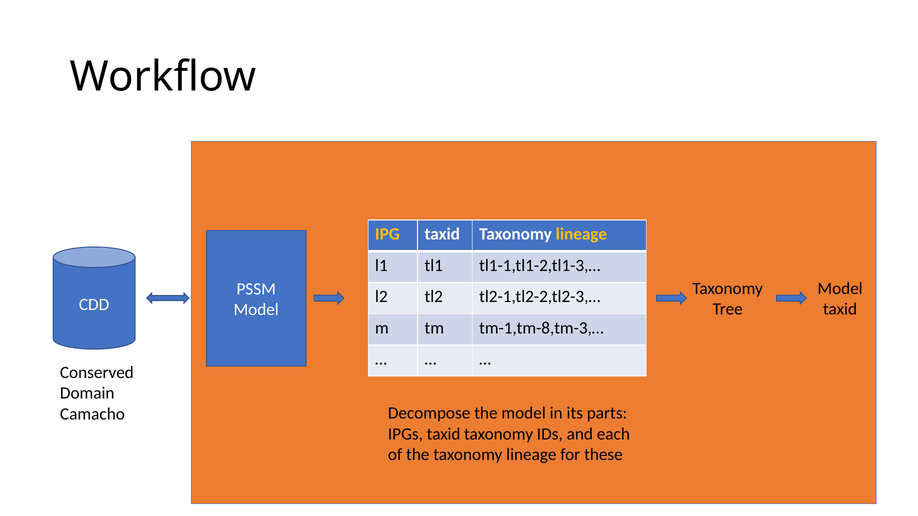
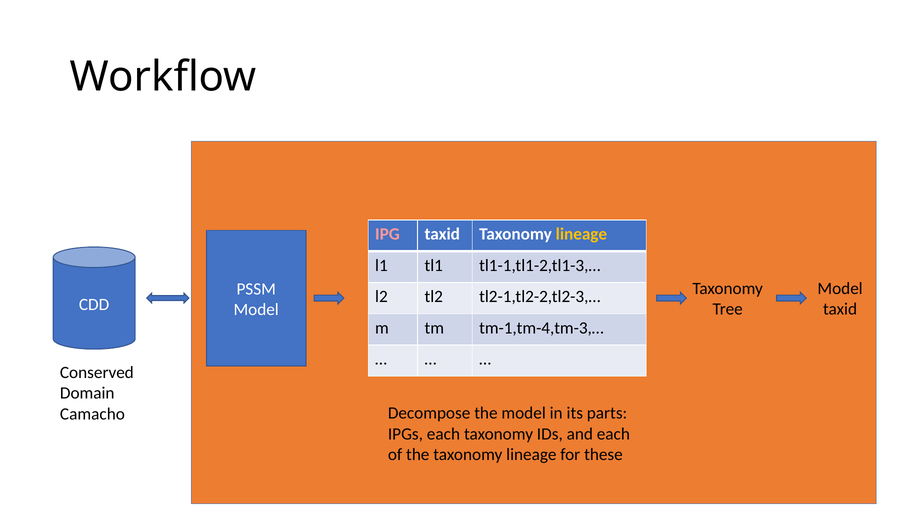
IPG colour: yellow -> pink (387, 234)
tm-1,tm-8,tm-3,…: tm-1,tm-8,tm-3,… -> tm-1,tm-4,tm-3,… (541, 328)
IPGs taxid: taxid -> each (443, 434)
